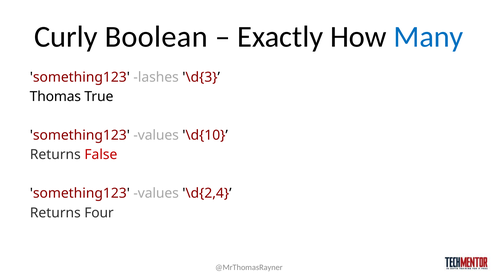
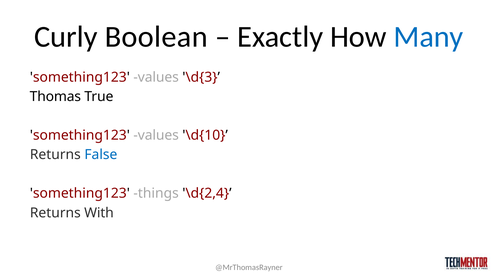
lashes: lashes -> values (156, 77)
False colour: red -> blue (101, 155)
values: values -> things (156, 193)
Four: Four -> With (99, 213)
